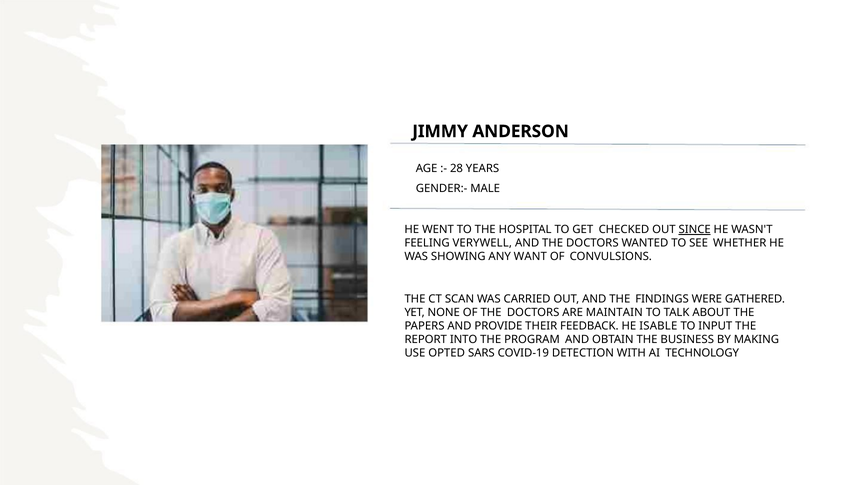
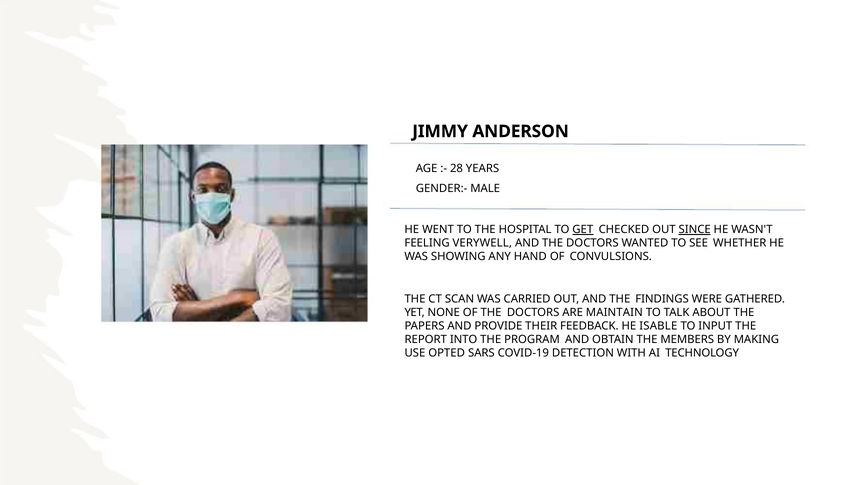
GET underline: none -> present (583, 230)
WANT: WANT -> HAND (530, 257)
BUSINESS: BUSINESS -> MEMBERS (687, 339)
